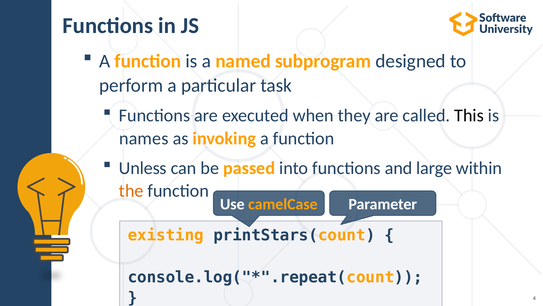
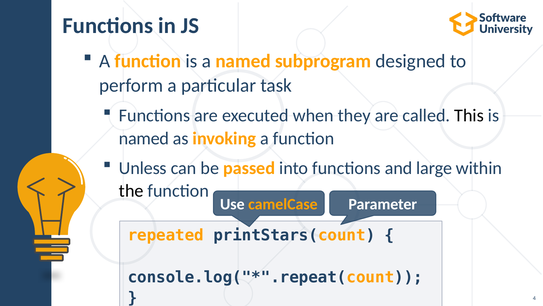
names: names -> named (144, 138)
the colour: orange -> black (131, 191)
existing: existing -> repeated (166, 235)
